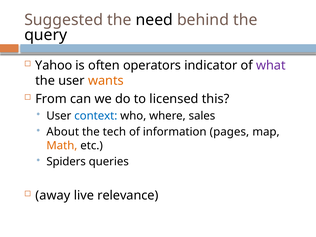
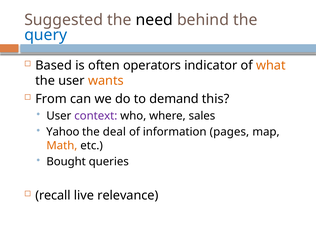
query colour: black -> blue (46, 35)
Yahoo: Yahoo -> Based (54, 65)
what colour: purple -> orange (271, 65)
licensed: licensed -> demand (174, 99)
context colour: blue -> purple (96, 116)
About: About -> Yahoo (63, 132)
tech: tech -> deal (114, 132)
Spiders: Spiders -> Bought (66, 162)
away: away -> recall (53, 195)
